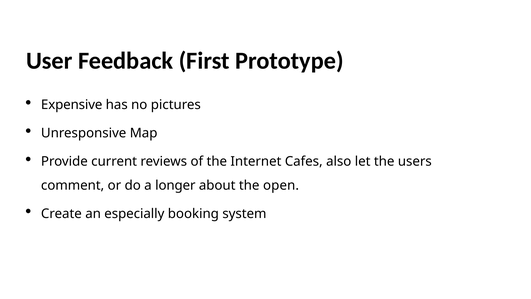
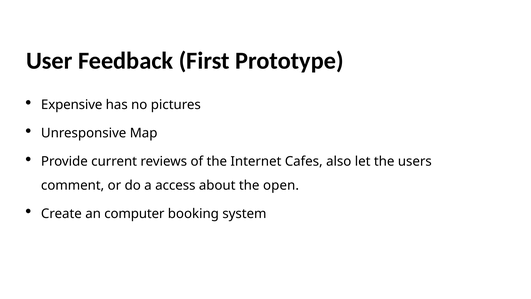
longer: longer -> access (175, 185)
especially: especially -> computer (134, 214)
